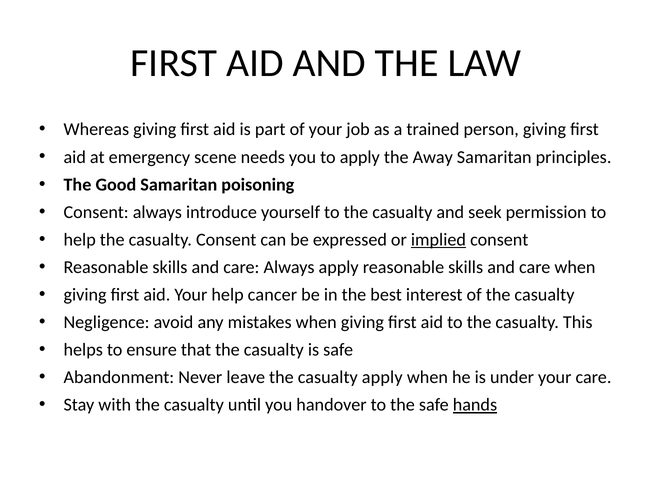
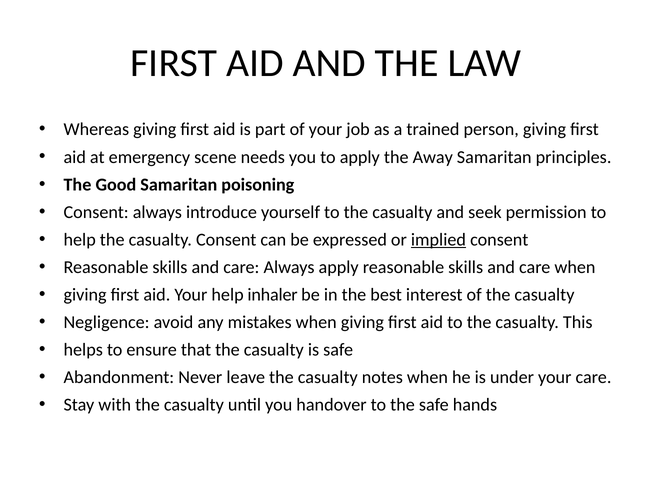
cancer: cancer -> inhaler (273, 295)
casualty apply: apply -> notes (382, 377)
hands underline: present -> none (475, 405)
